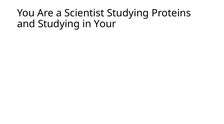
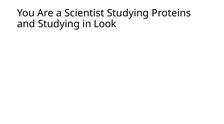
Your: Your -> Look (105, 24)
